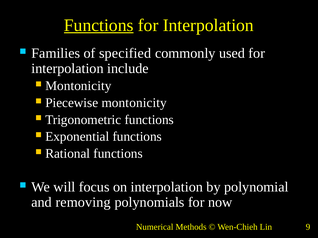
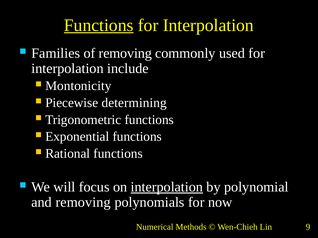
of specified: specified -> removing (125, 53)
Piecewise montonicity: montonicity -> determining (134, 103)
interpolation underline: none -> present (167, 187)
